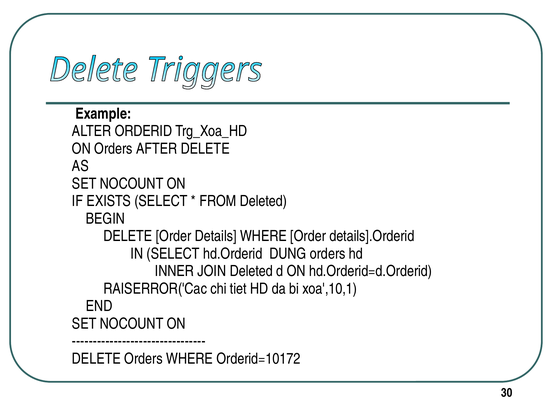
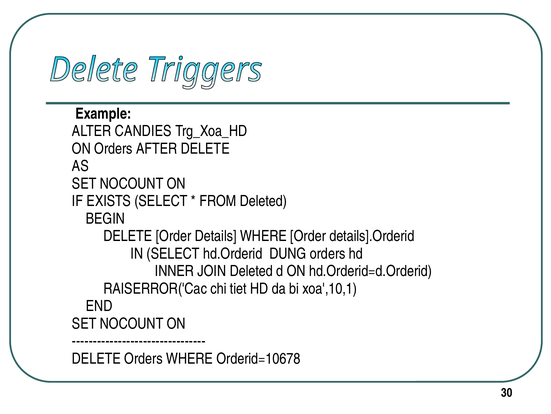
ORDERID: ORDERID -> CANDIES (143, 131)
Orderid=10172: Orderid=10172 -> Orderid=10678 (259, 358)
